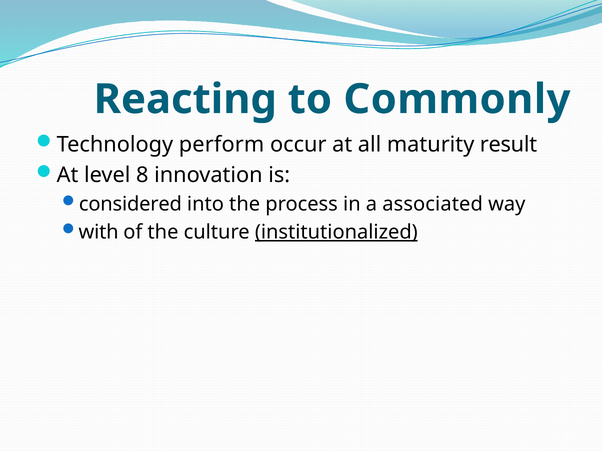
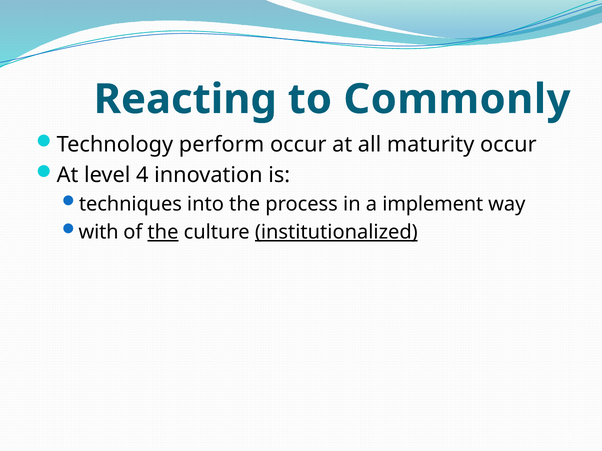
maturity result: result -> occur (508, 145)
8: 8 -> 4 (142, 175)
considered: considered -> techniques (130, 204)
associated: associated -> implement (433, 204)
the underline: none -> present (163, 232)
